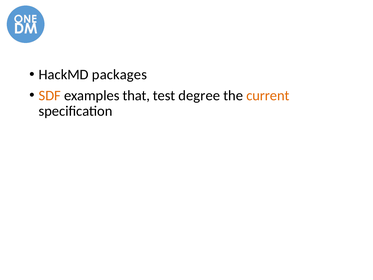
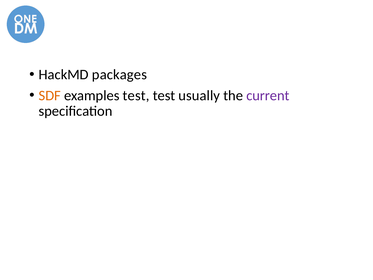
examples that: that -> test (136, 95)
degree: degree -> usually (199, 95)
current colour: orange -> purple (268, 95)
